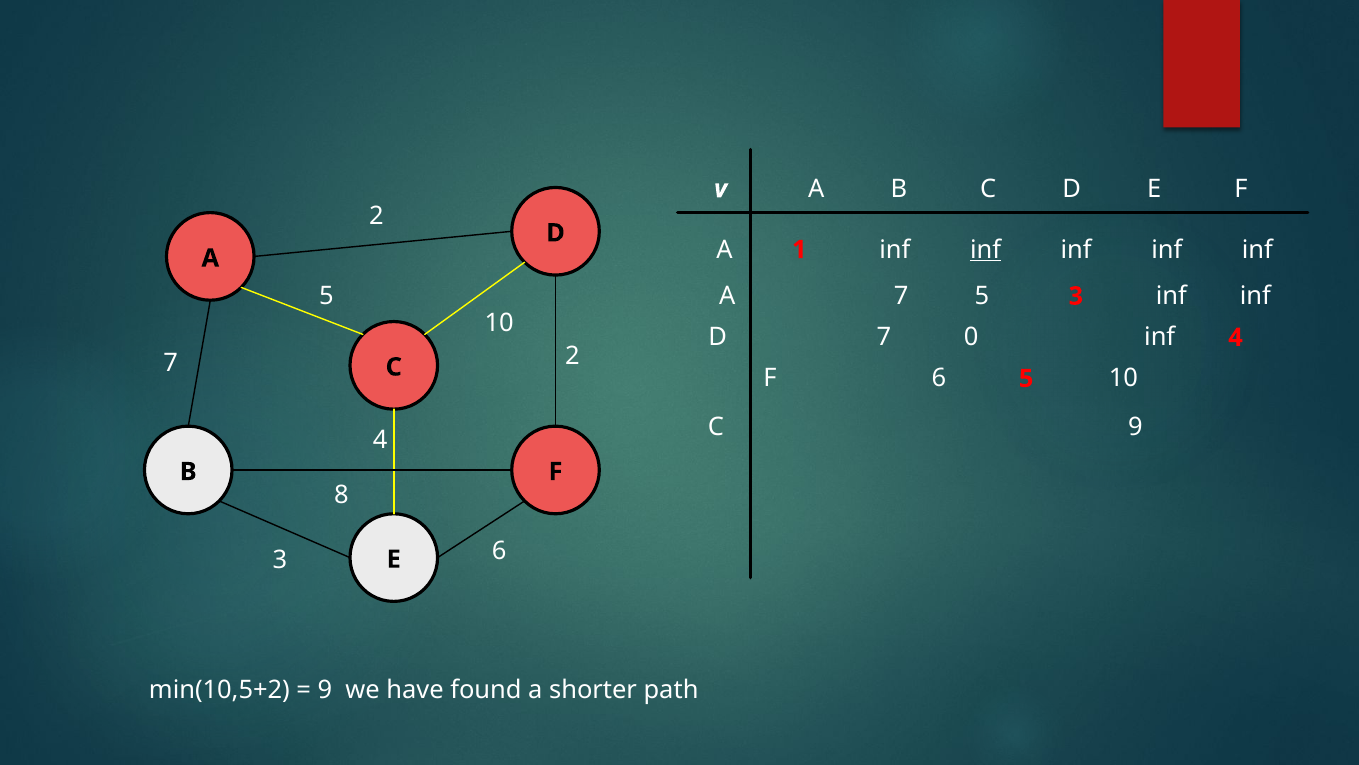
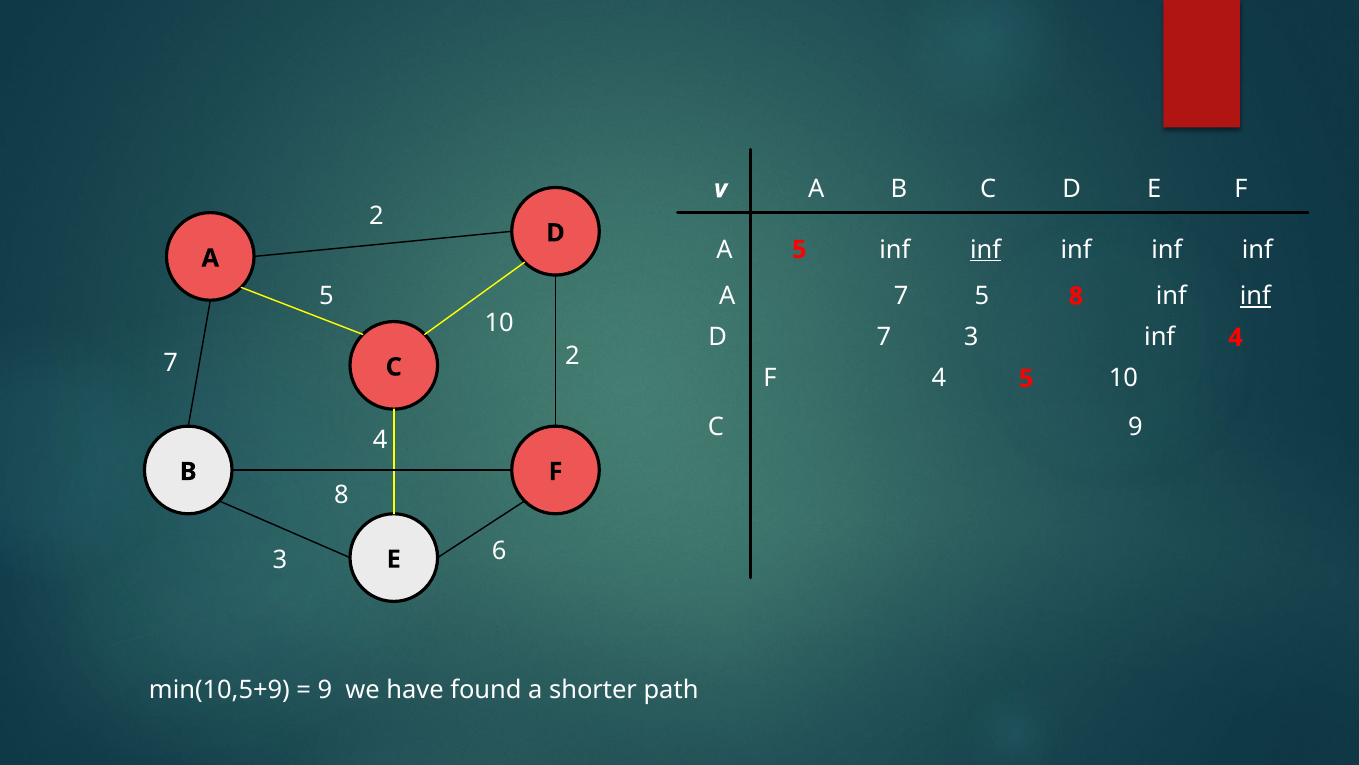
A 1: 1 -> 5 (799, 249)
5 3: 3 -> 8 (1076, 296)
inf underline: none -> present (1255, 296)
7 0: 0 -> 3 (971, 337)
F 6: 6 -> 4 (939, 378)
min(10,5+2: min(10,5+2 -> min(10,5+9 (219, 690)
